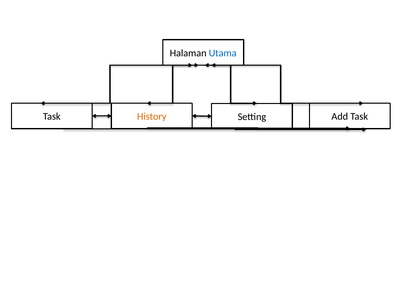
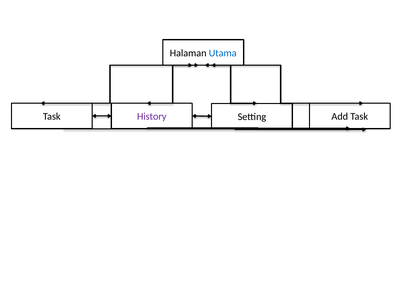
History colour: orange -> purple (152, 117)
